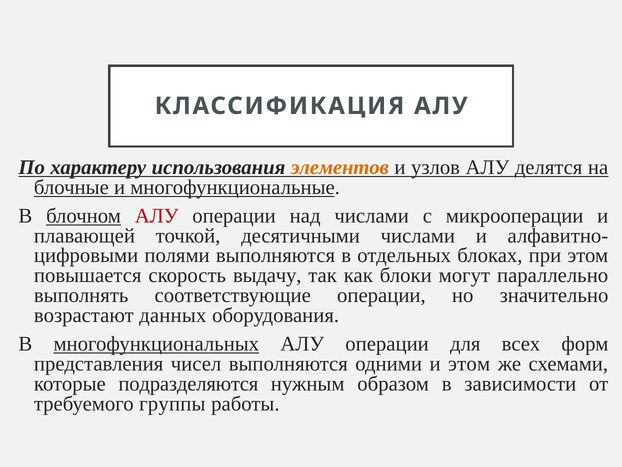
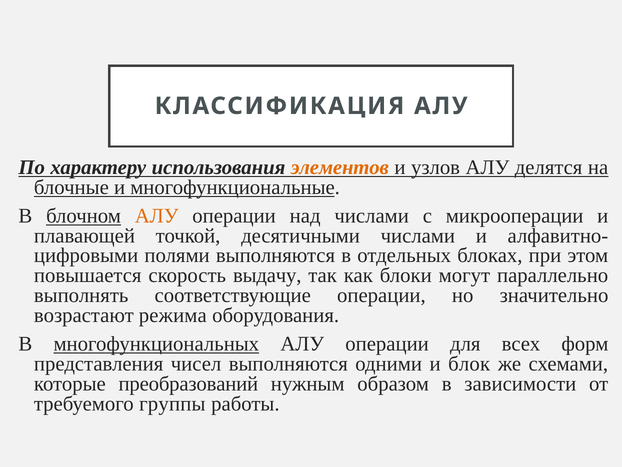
АЛУ colour: red -> orange (157, 216)
данных: данных -> режима (173, 315)
и этом: этом -> блок (469, 364)
подразделяются: подразделяются -> преобразований (188, 383)
